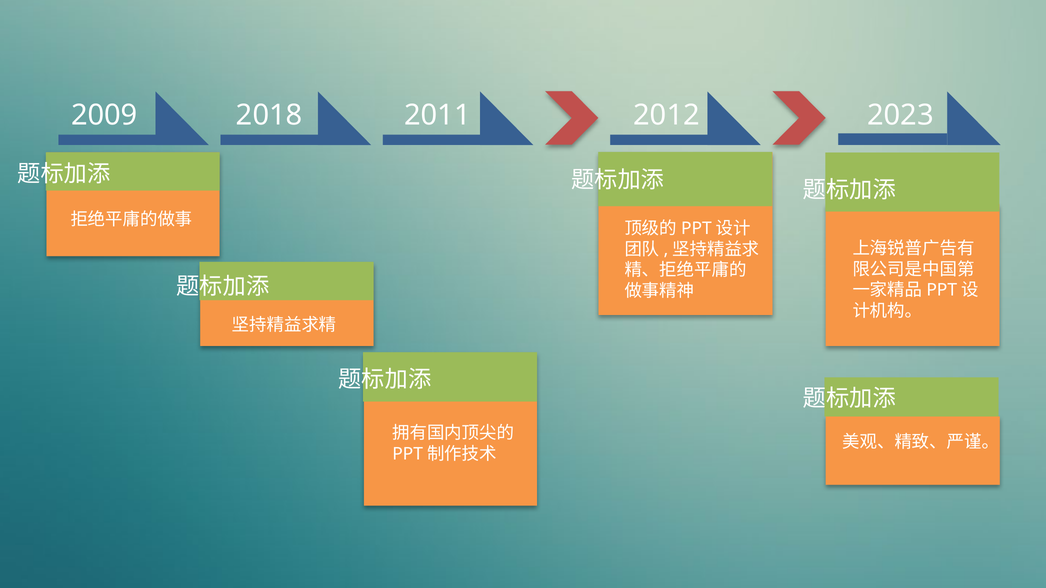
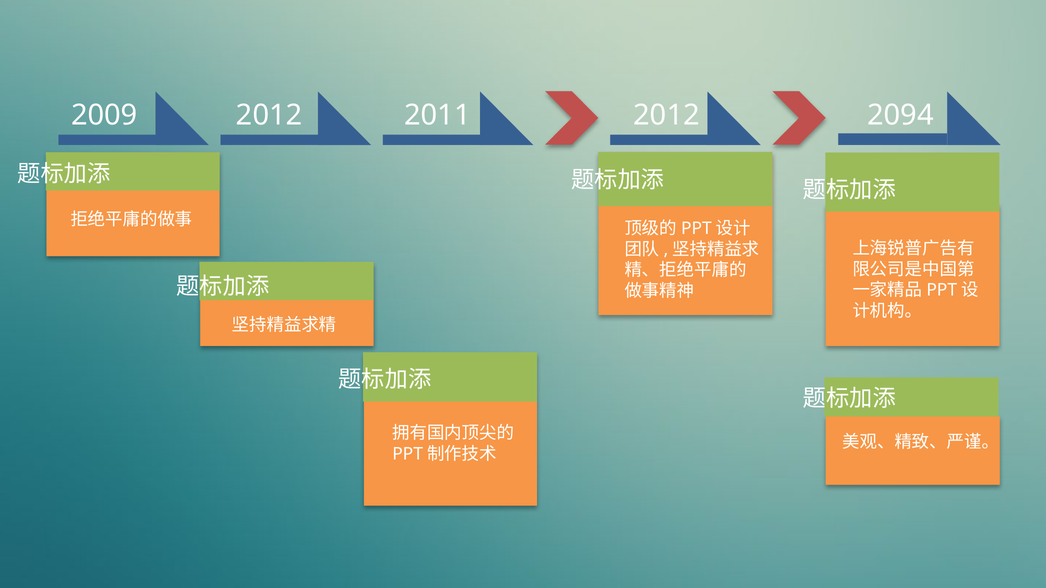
2018: 2018 -> 2012 (269, 115)
2023: 2023 -> 2094 (900, 115)
